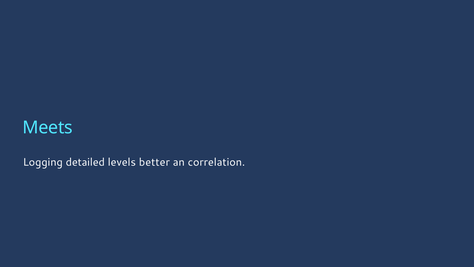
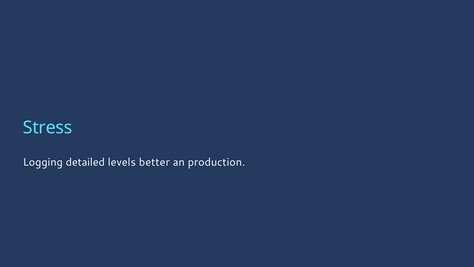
Meets: Meets -> Stress (48, 128)
correlation: correlation -> production (216, 162)
